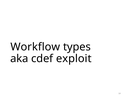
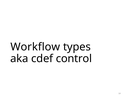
exploit: exploit -> control (74, 59)
